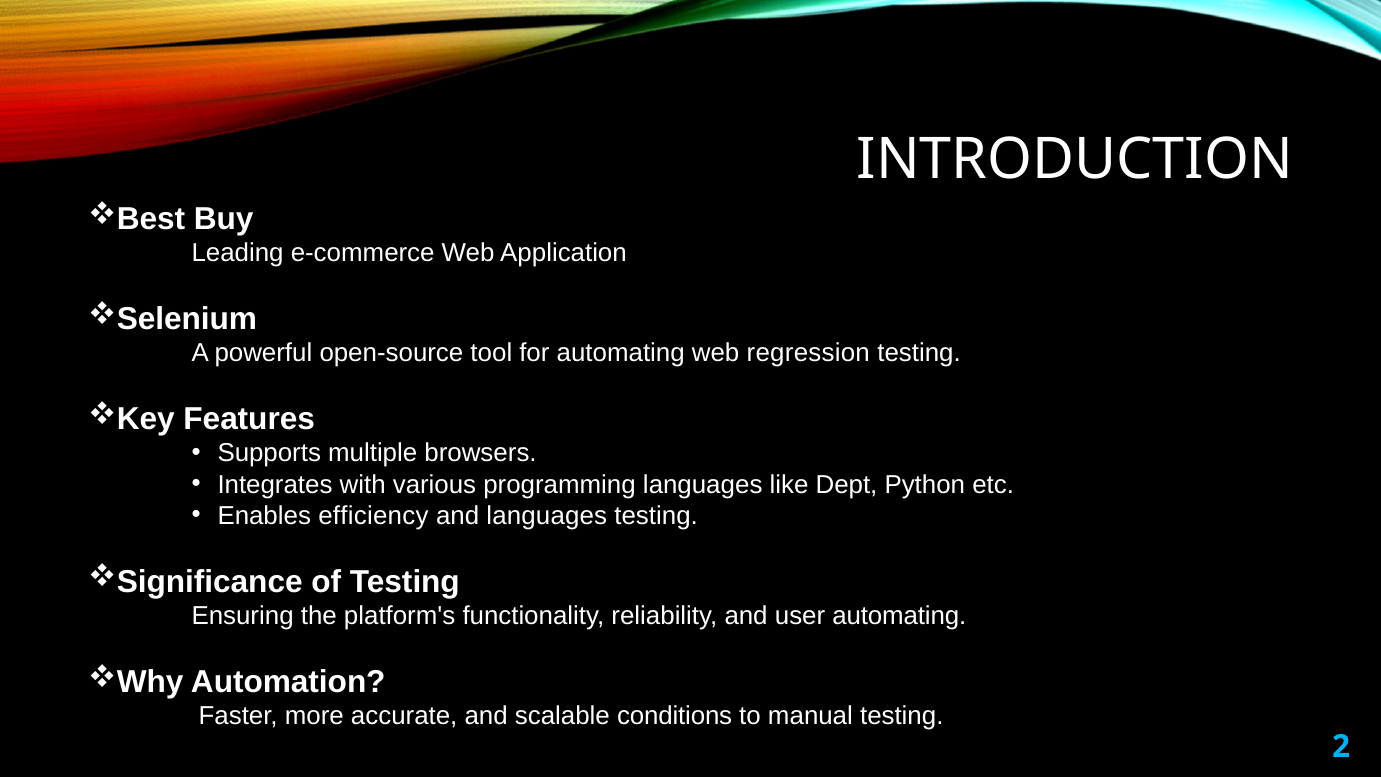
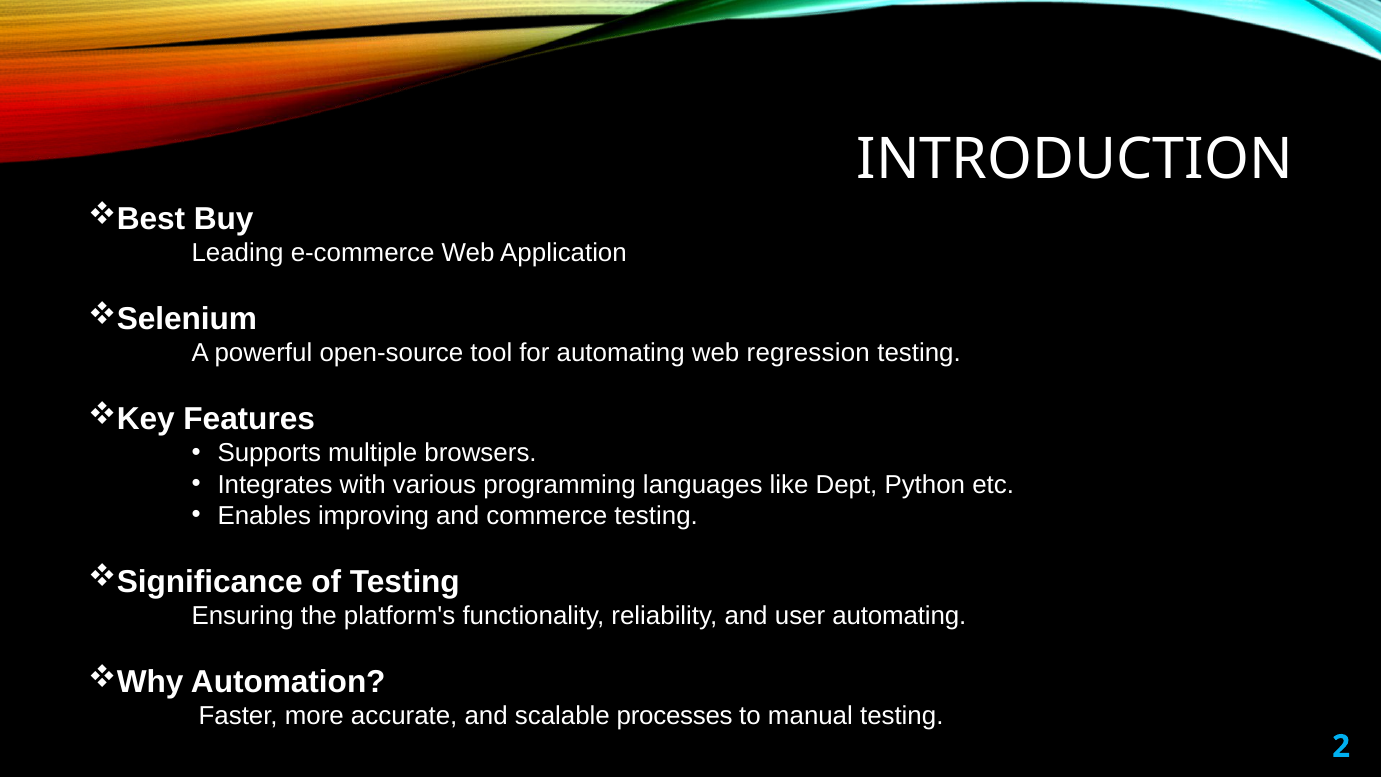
efficiency: efficiency -> improving (374, 515)
and languages: languages -> commerce (547, 515)
conditions: conditions -> processes (675, 716)
